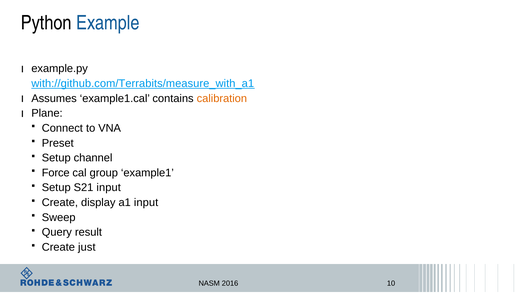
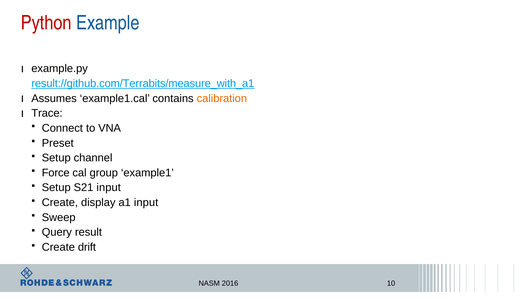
Python colour: black -> red (46, 23)
with://github.com/Terrabits/measure_with_a1: with://github.com/Terrabits/measure_with_a1 -> result://github.com/Terrabits/measure_with_a1 (143, 83)
Plane: Plane -> Trace (47, 113)
just: just -> drift (87, 247)
